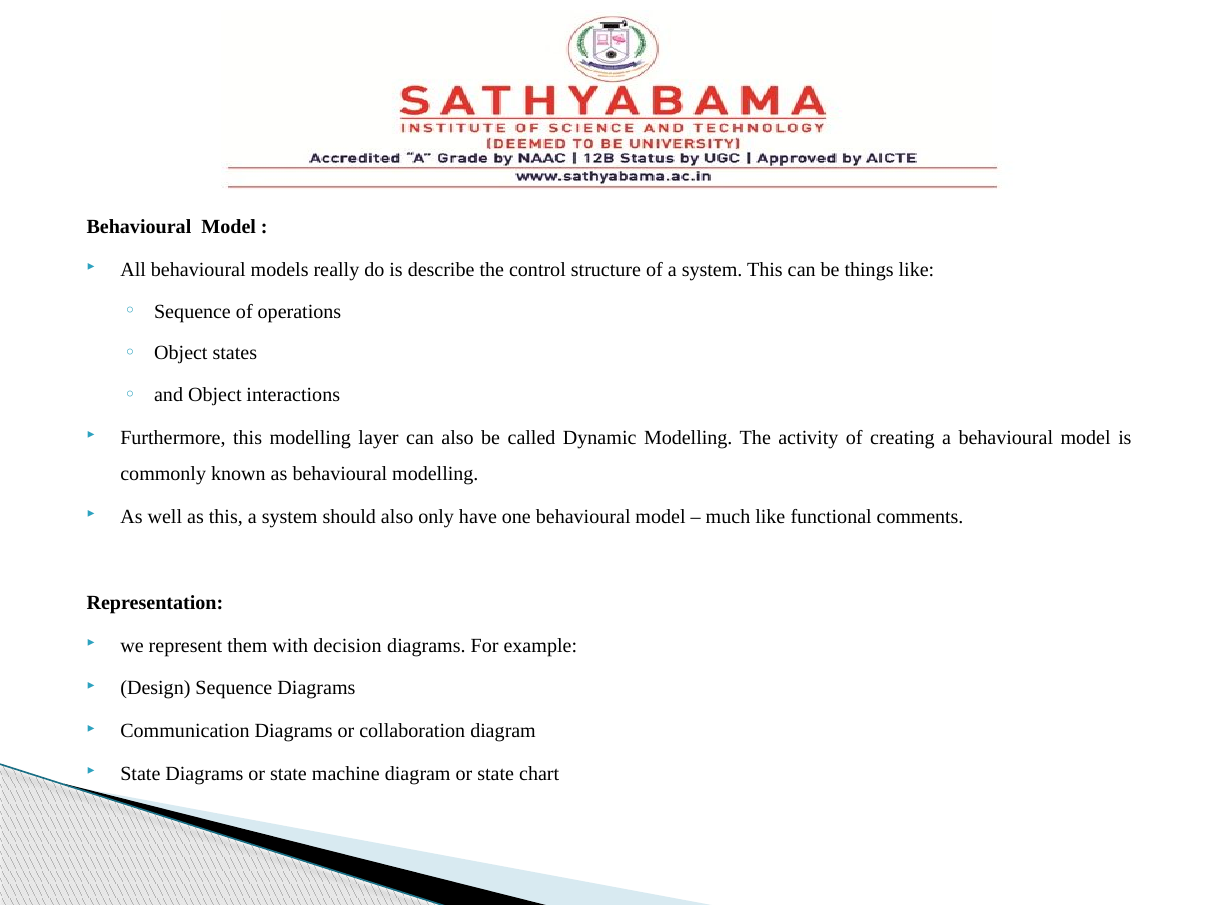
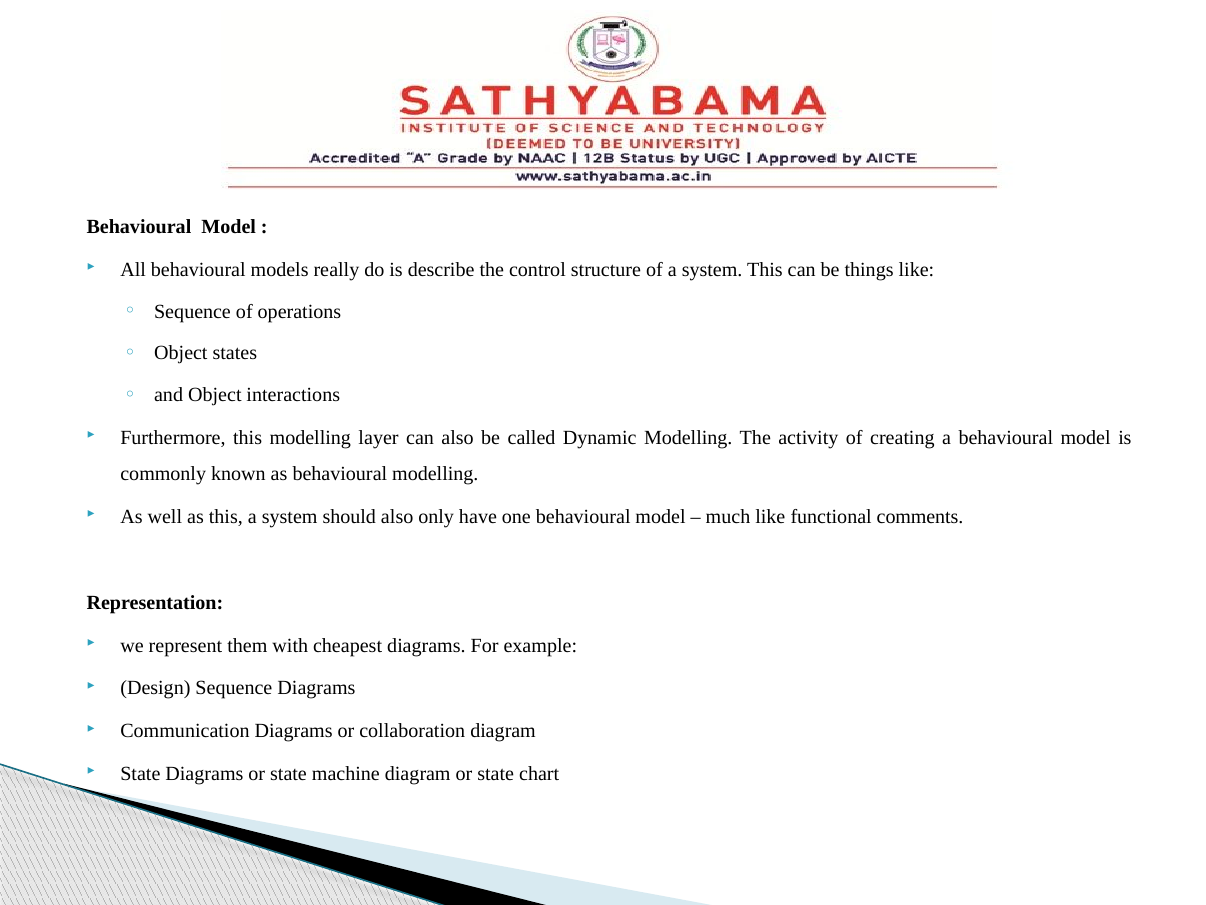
decision: decision -> cheapest (348, 645)
